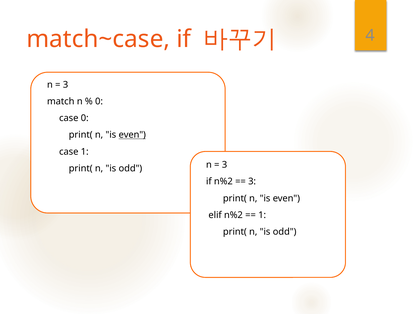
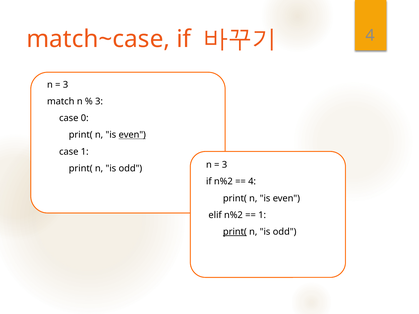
0: 0 -> 3 (99, 101)
3: 3 -> 4 (252, 182)
print( underline: none -> present (235, 232)
